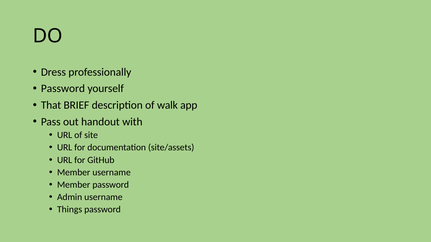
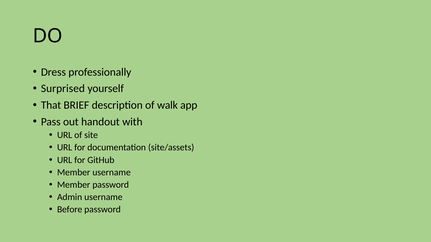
Password: Password -> Surprised (63, 89)
Things: Things -> Before (70, 210)
